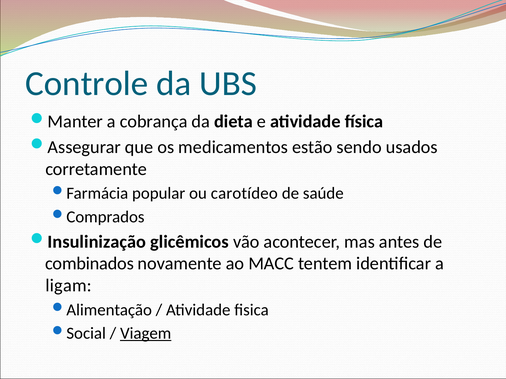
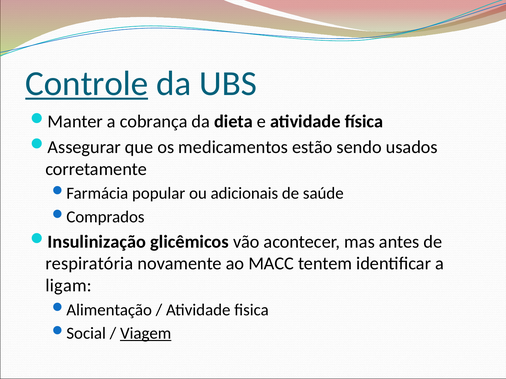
Controle underline: none -> present (87, 84)
carotídeo: carotídeo -> adicionais (244, 194)
combinados: combinados -> respiratória (89, 264)
